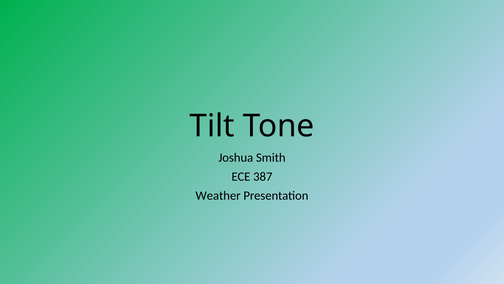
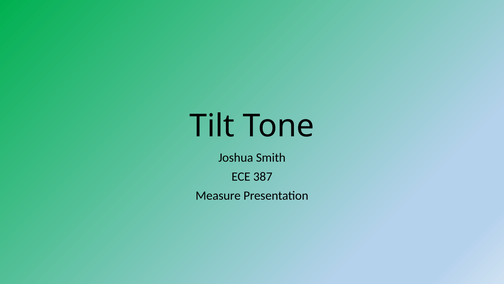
Weather: Weather -> Measure (218, 195)
